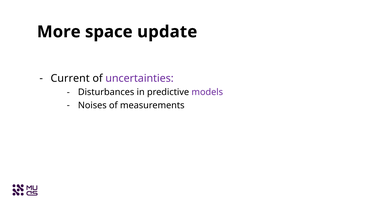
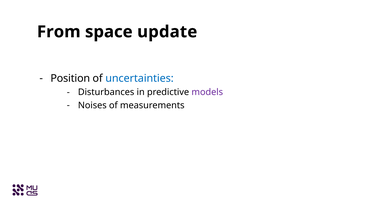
More: More -> From (59, 32)
Current: Current -> Position (70, 78)
uncertainties colour: purple -> blue (140, 78)
